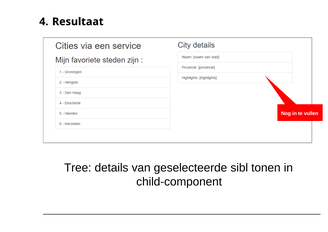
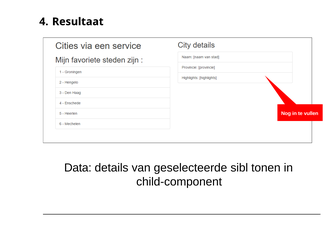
Tree: Tree -> Data (78, 168)
